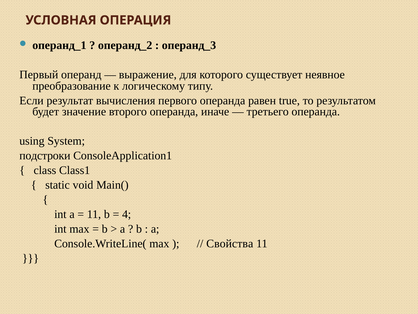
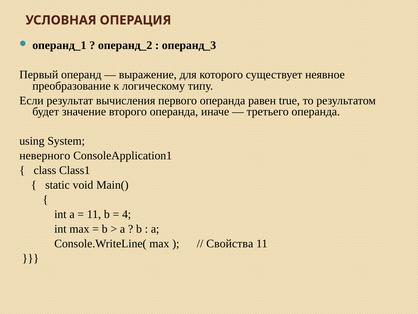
подстроки: подстроки -> неверного (45, 156)
